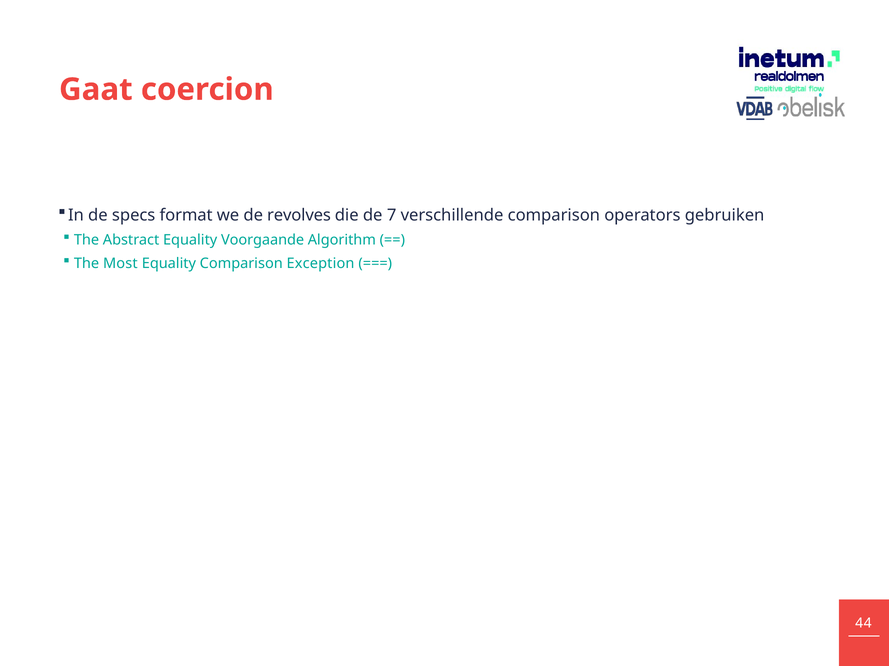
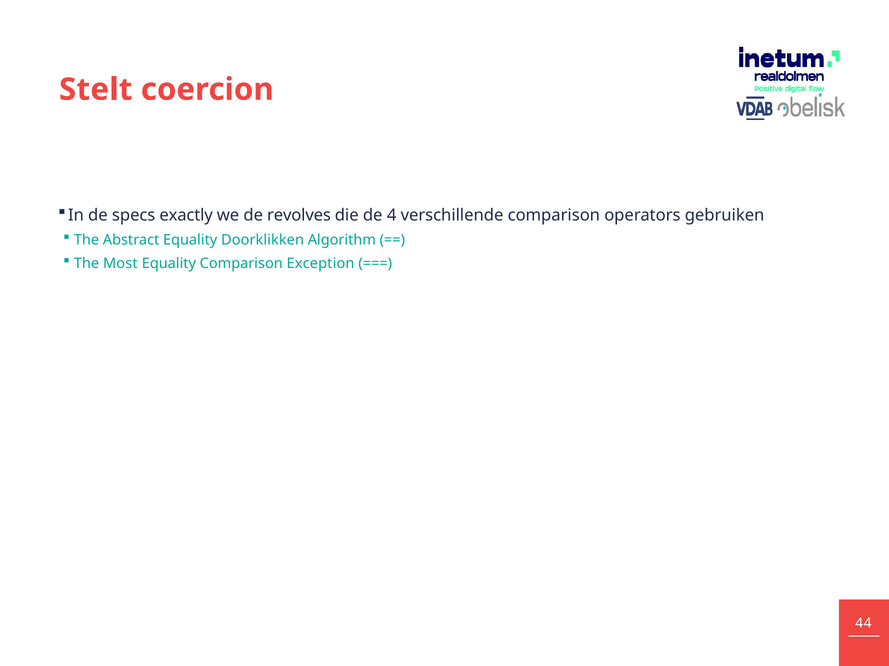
Gaat: Gaat -> Stelt (96, 90)
format: format -> exactly (186, 215)
7: 7 -> 4 (392, 215)
Voorgaande: Voorgaande -> Doorklikken (263, 240)
